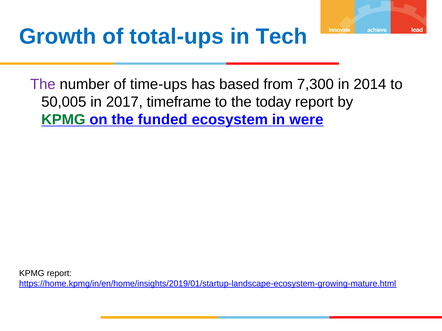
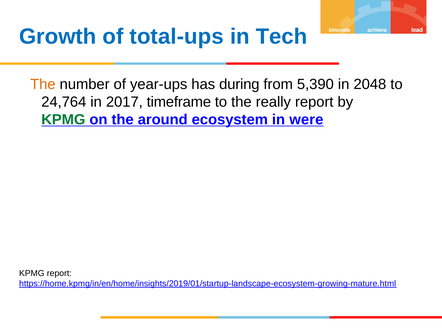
The colour: purple -> orange (43, 84)
time-ups: time-ups -> year-ups (159, 84)
based: based -> during (239, 84)
7,300: 7,300 -> 5,390 (315, 84)
2014: 2014 -> 2048 (370, 84)
50,005: 50,005 -> 24,764 (64, 102)
today: today -> really (273, 102)
funded: funded -> around (163, 120)
